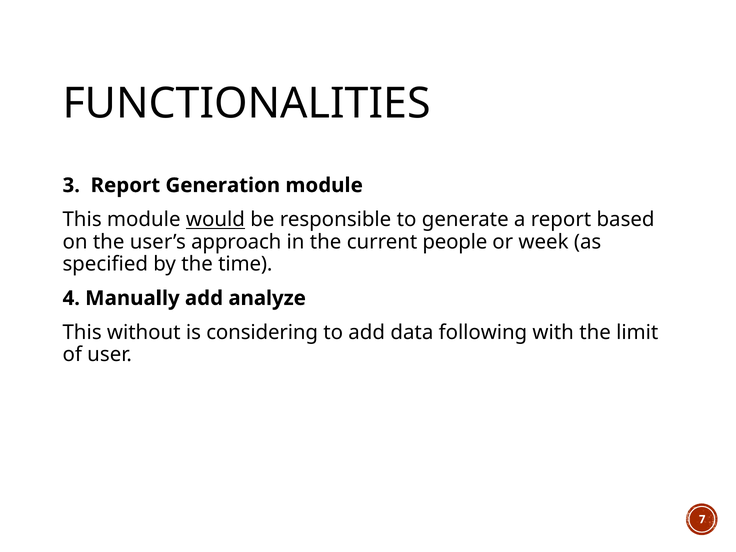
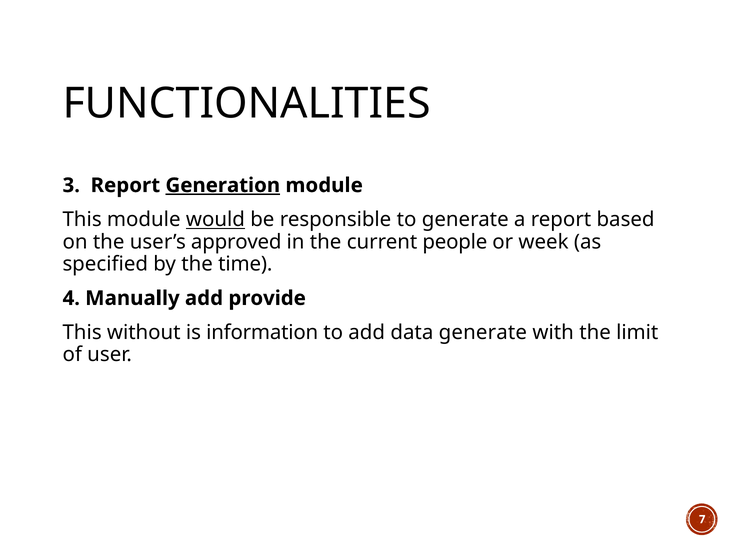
Generation underline: none -> present (223, 185)
approach: approach -> approved (236, 242)
analyze: analyze -> provide (267, 298)
considering: considering -> information (262, 333)
data following: following -> generate (483, 333)
